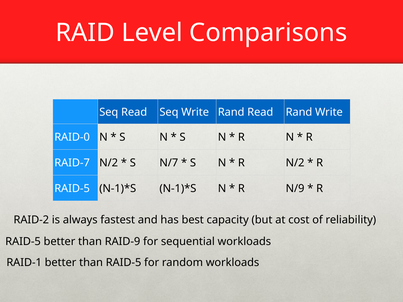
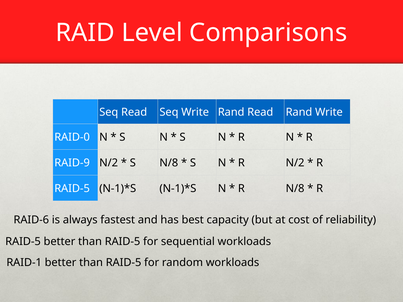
RAID-7: RAID-7 -> RAID-9 (72, 163)
S N/7: N/7 -> N/8 (169, 163)
R N/9: N/9 -> N/8 (295, 189)
RAID-2: RAID-2 -> RAID-6 (31, 220)
RAID-5 better than RAID-9: RAID-9 -> RAID-5 (123, 242)
